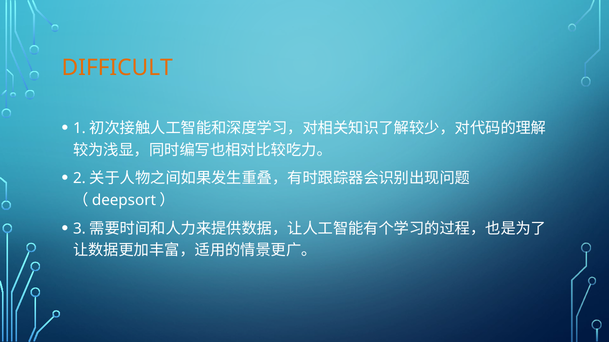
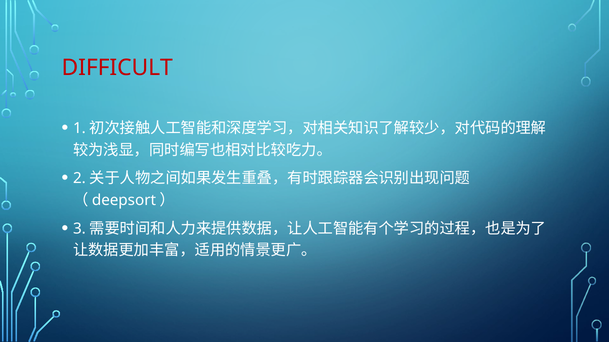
DIFFICULT colour: orange -> red (117, 68)
